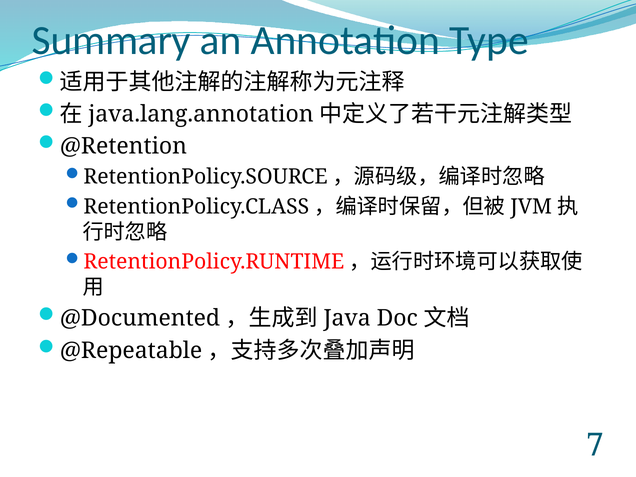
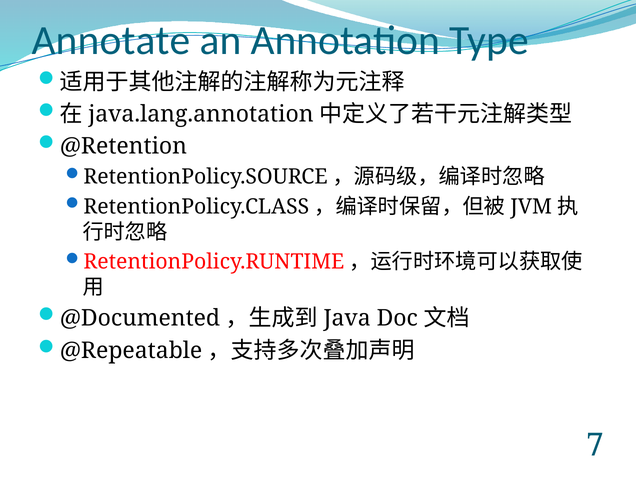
Summary: Summary -> Annotate (111, 41)
